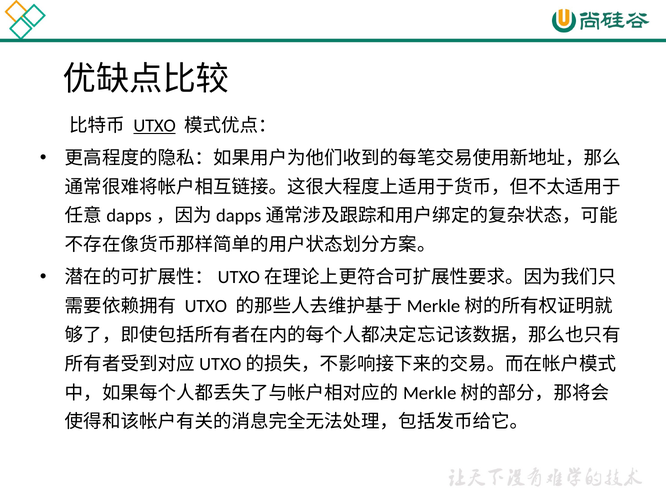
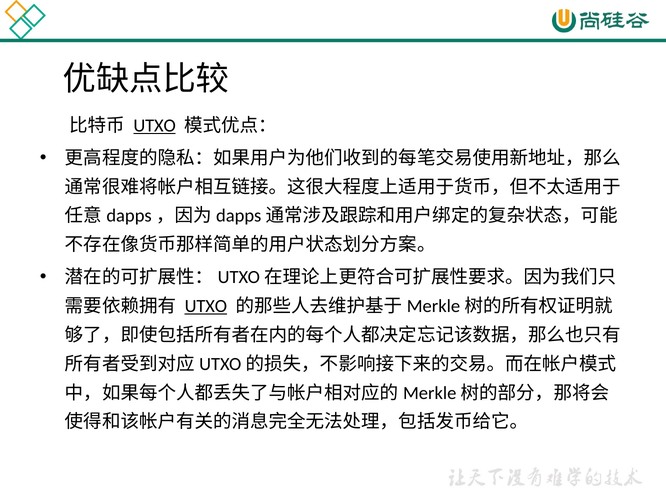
UTXO underline: none -> present (206, 306)
